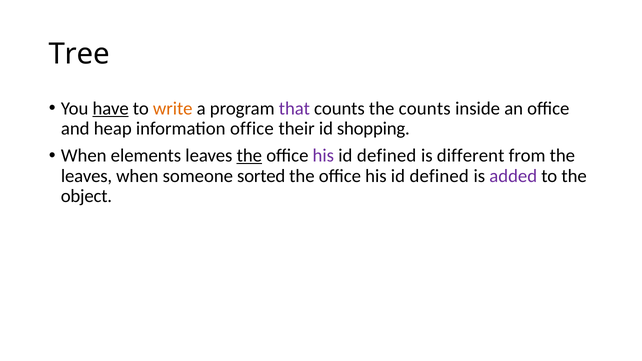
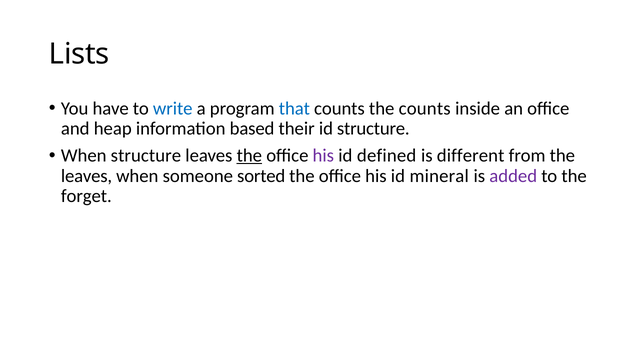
Tree: Tree -> Lists (79, 54)
have underline: present -> none (111, 109)
write colour: orange -> blue (173, 109)
that colour: purple -> blue (294, 109)
information office: office -> based (252, 129)
id shopping: shopping -> structure (373, 129)
When elements: elements -> structure (146, 156)
defined: defined -> mineral (439, 176)
object: object -> forget (86, 196)
